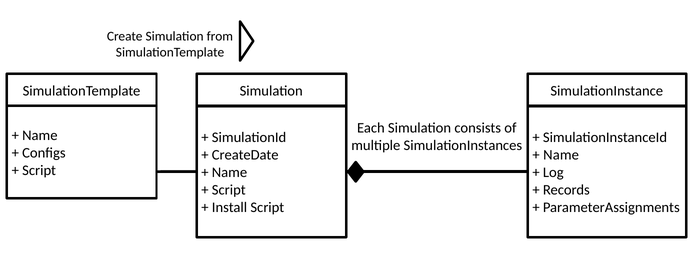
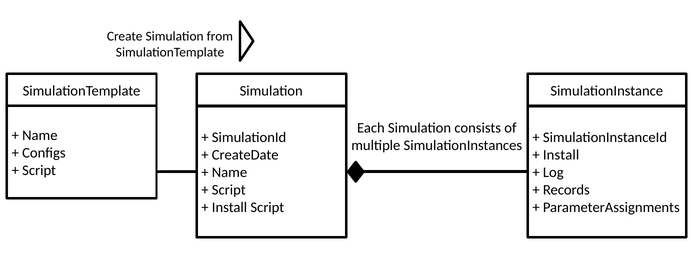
Name: Name -> Install (561, 155)
